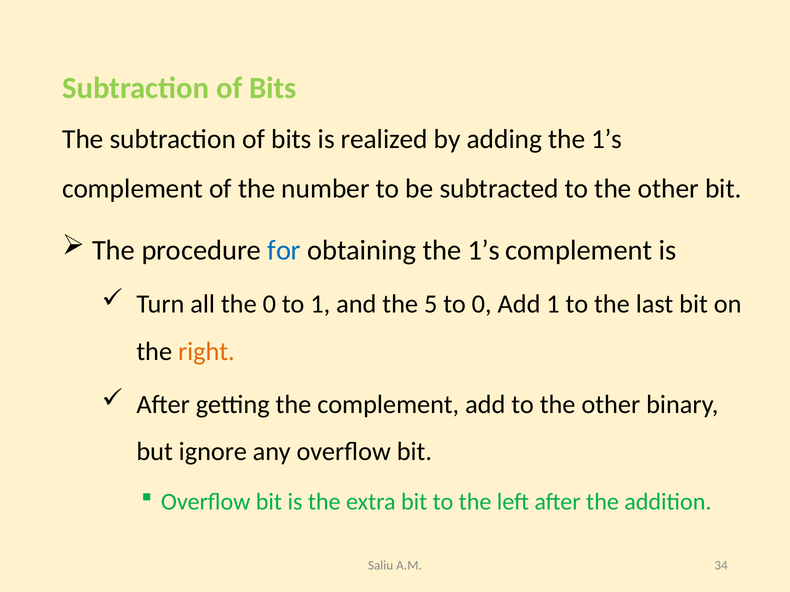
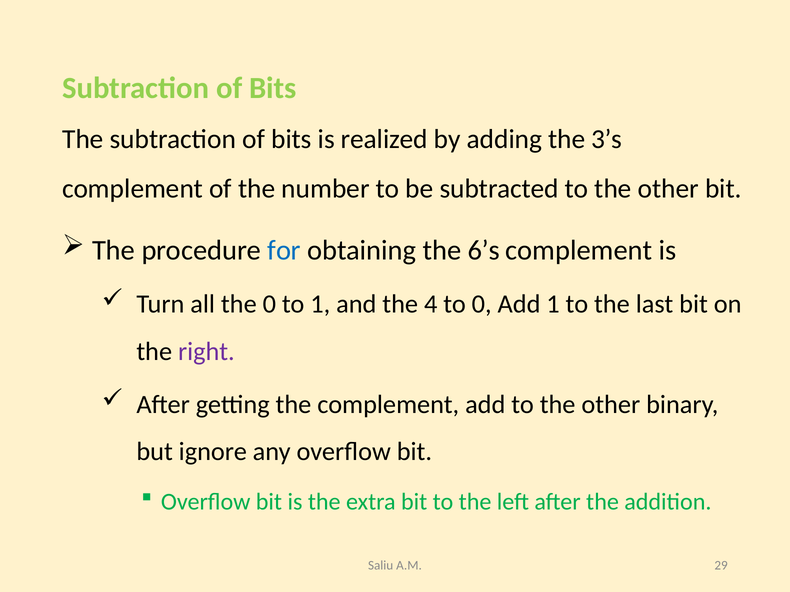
adding the 1’s: 1’s -> 3’s (607, 139)
obtaining the 1’s: 1’s -> 6’s (484, 250)
5: 5 -> 4 (431, 304)
right colour: orange -> purple (206, 352)
34: 34 -> 29 (721, 566)
